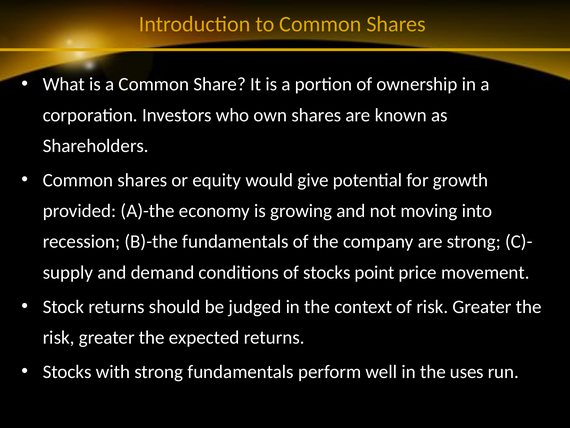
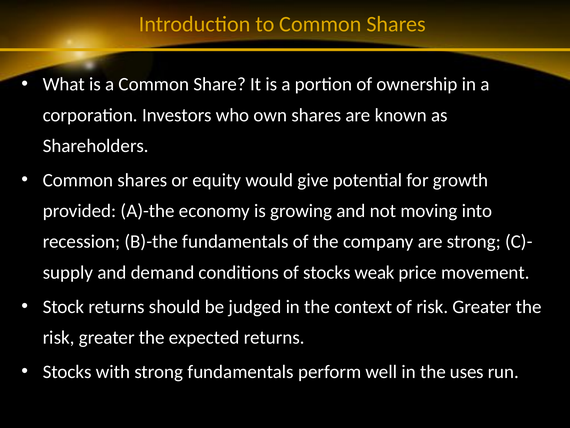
point: point -> weak (375, 272)
